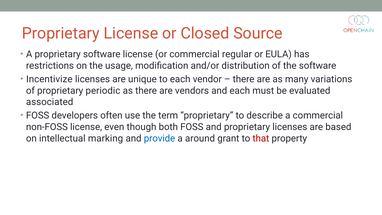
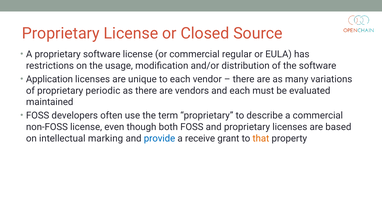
Incentivize: Incentivize -> Application (49, 79)
associated: associated -> maintained (50, 102)
around: around -> receive (200, 138)
that colour: red -> orange (261, 138)
